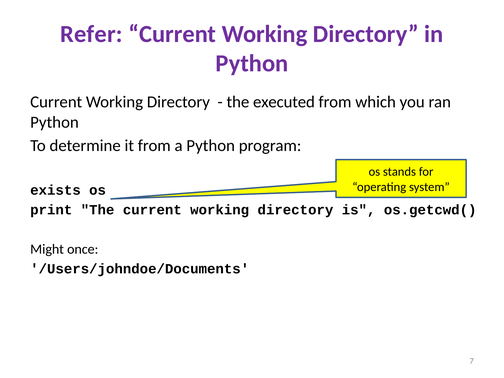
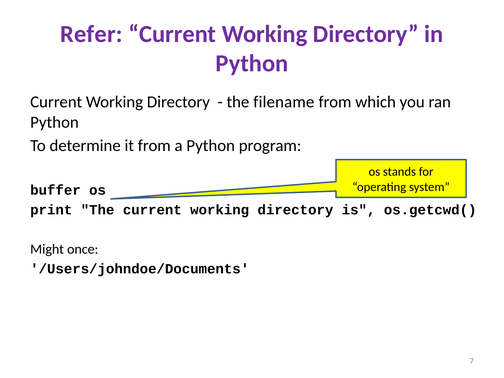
executed: executed -> filename (284, 102)
exists: exists -> buffer (55, 190)
